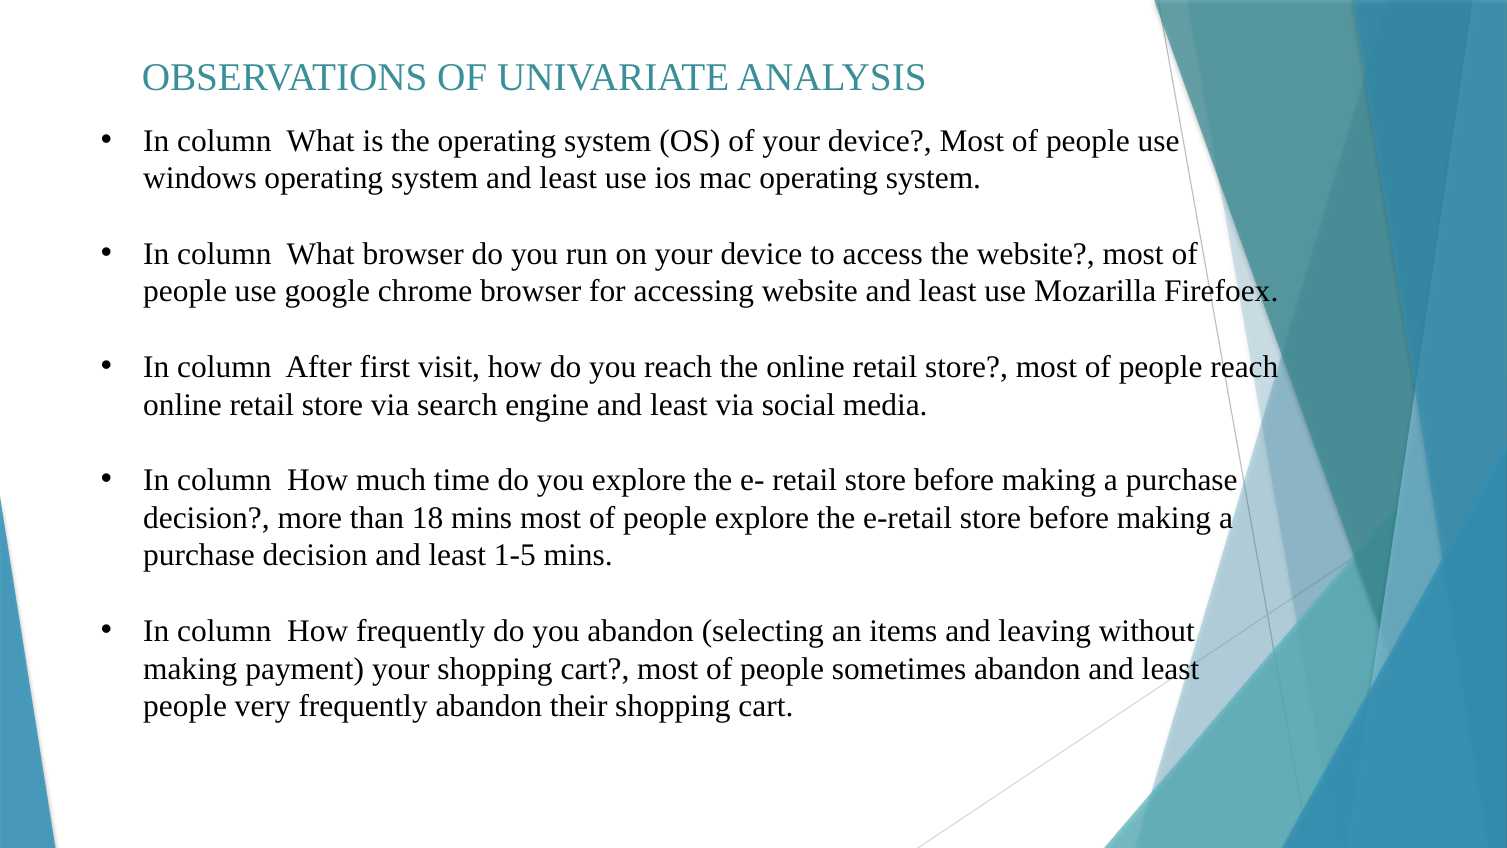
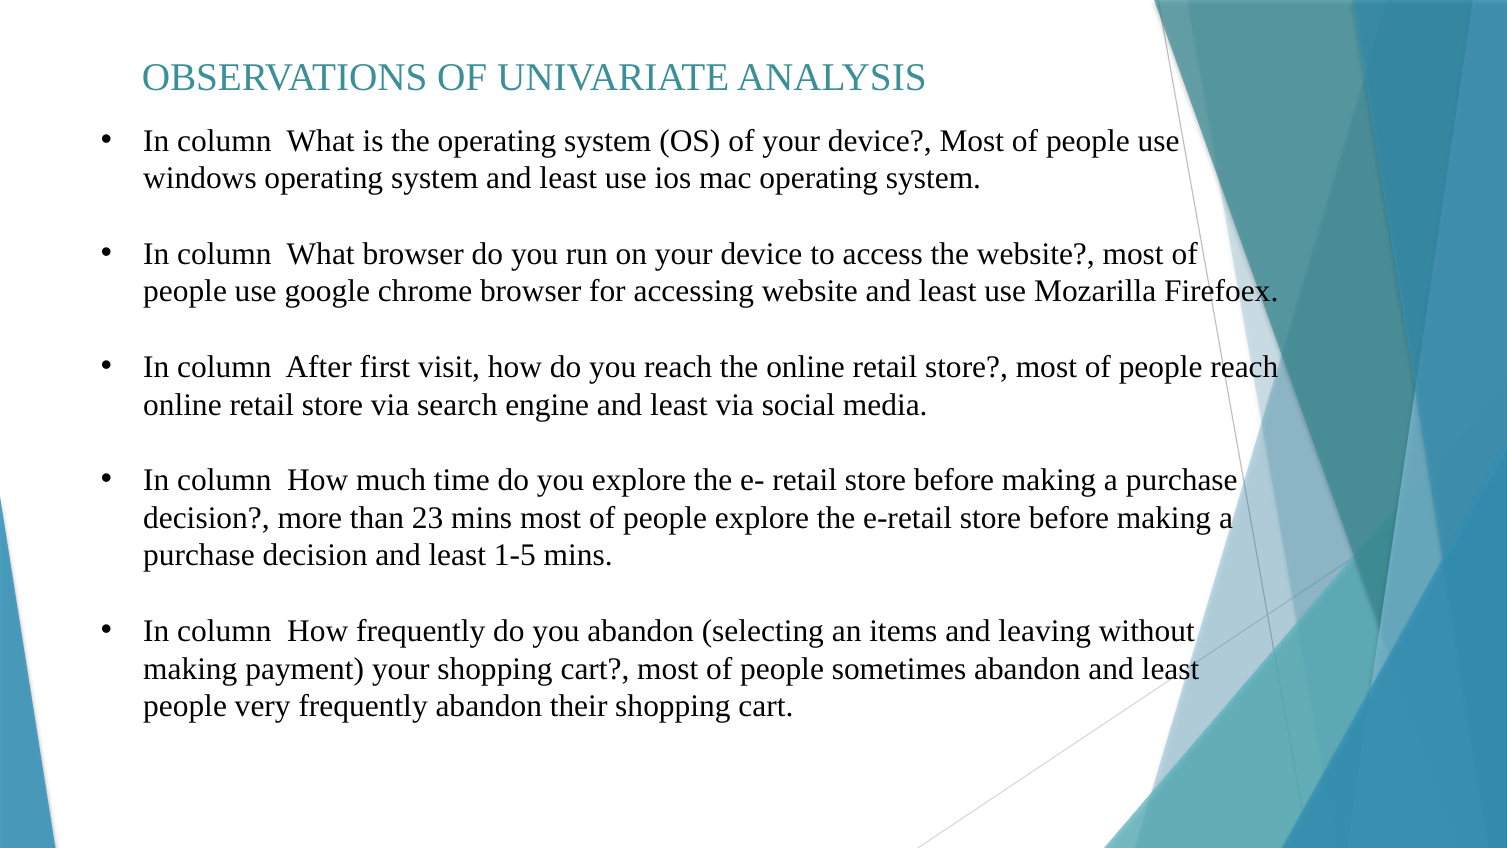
18: 18 -> 23 (428, 518)
